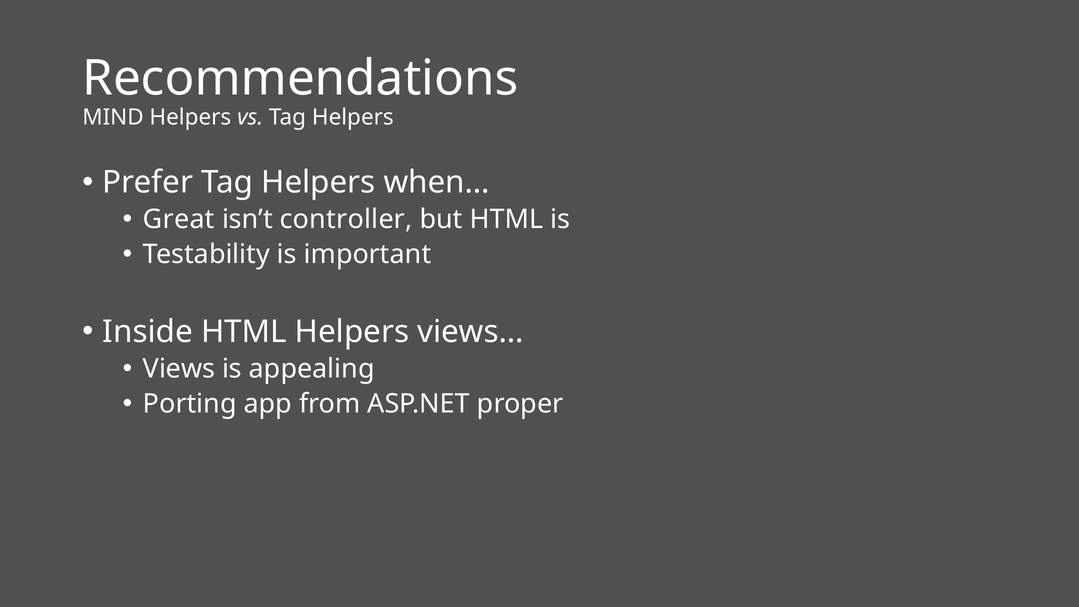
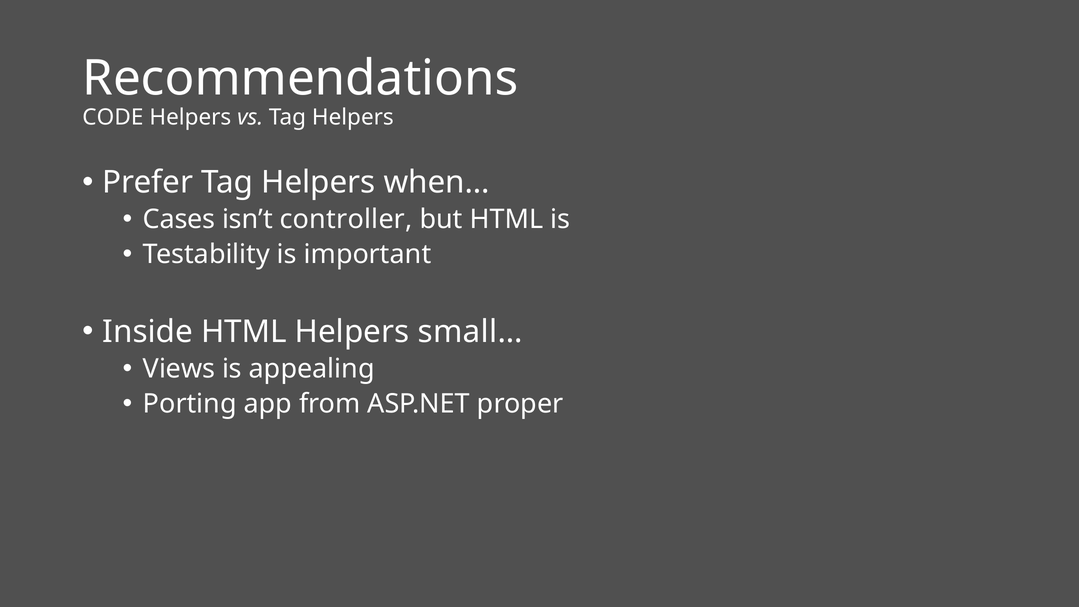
MIND: MIND -> CODE (113, 117)
Great: Great -> Cases (179, 220)
views…: views… -> small… (470, 332)
